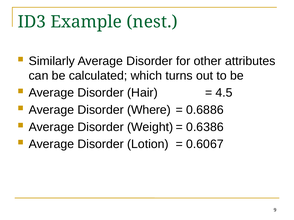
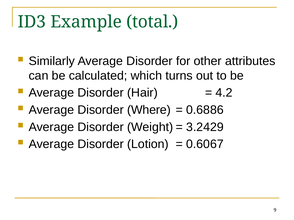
nest: nest -> total (152, 22)
4.5: 4.5 -> 4.2 (224, 93)
0.6386: 0.6386 -> 3.2429 (205, 127)
